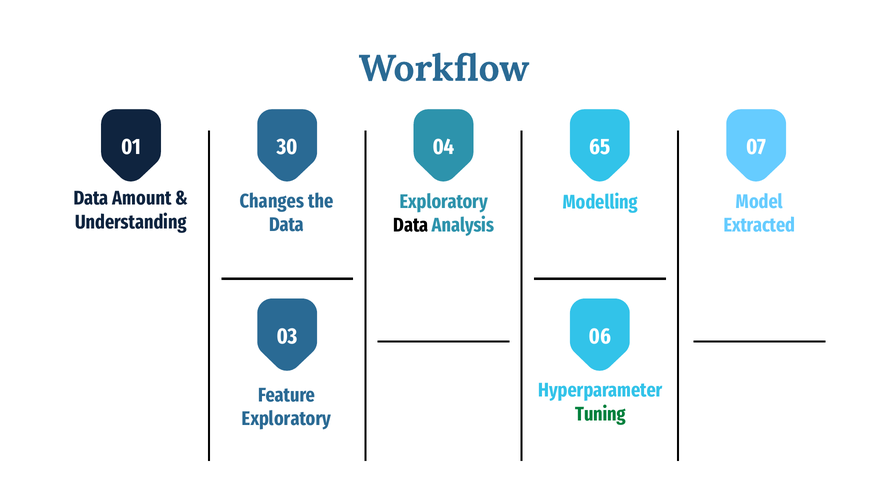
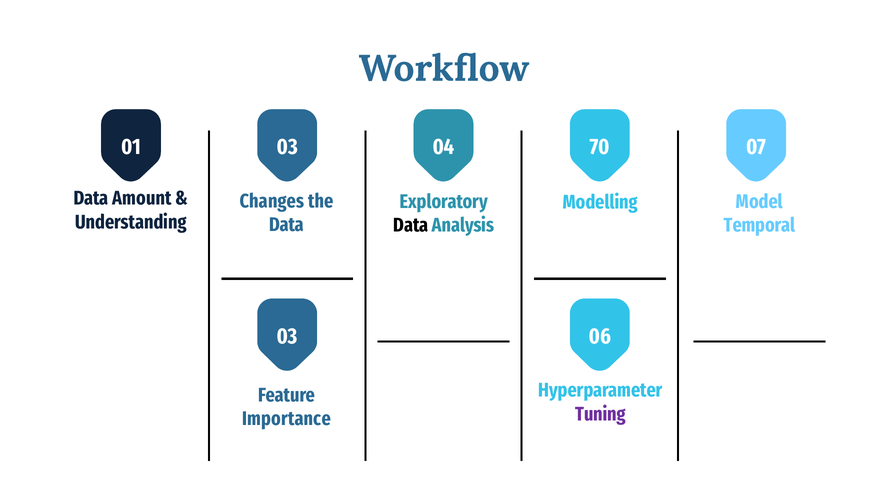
01 30: 30 -> 03 (287, 147)
65: 65 -> 70 (600, 147)
Extracted: Extracted -> Temporal (760, 225)
Tuning colour: green -> purple (600, 414)
Exploratory: Exploratory -> Importance (286, 418)
